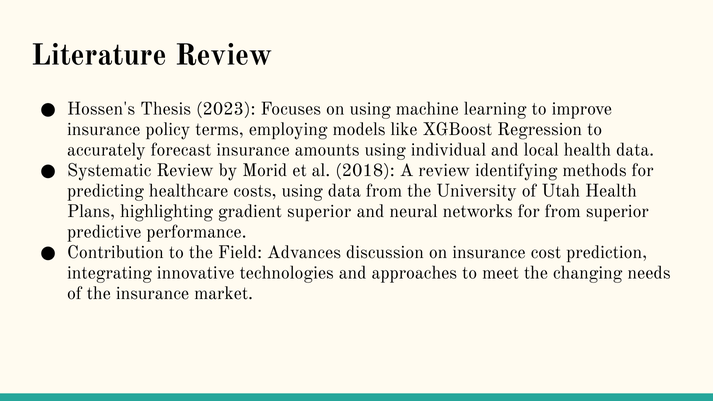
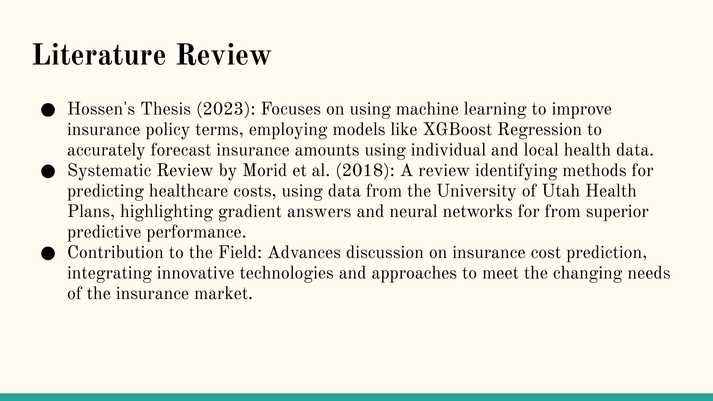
gradient superior: superior -> answers (319, 211)
